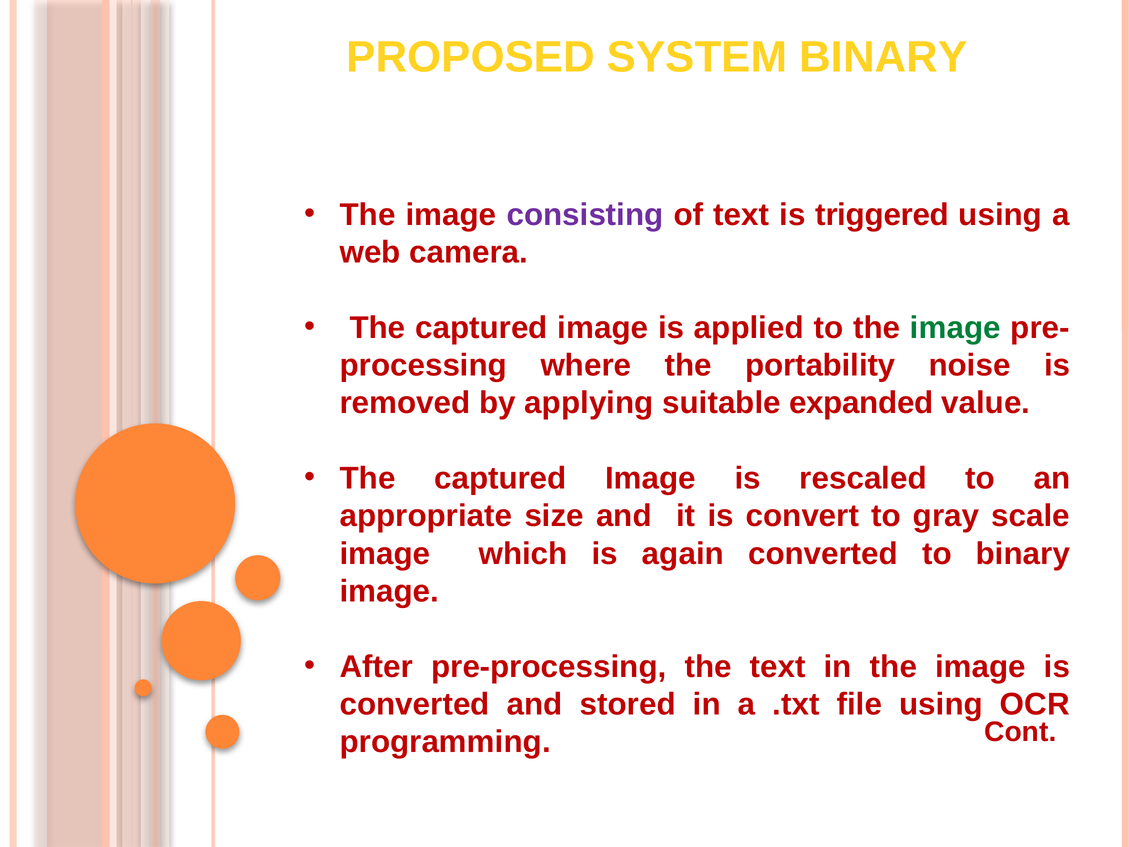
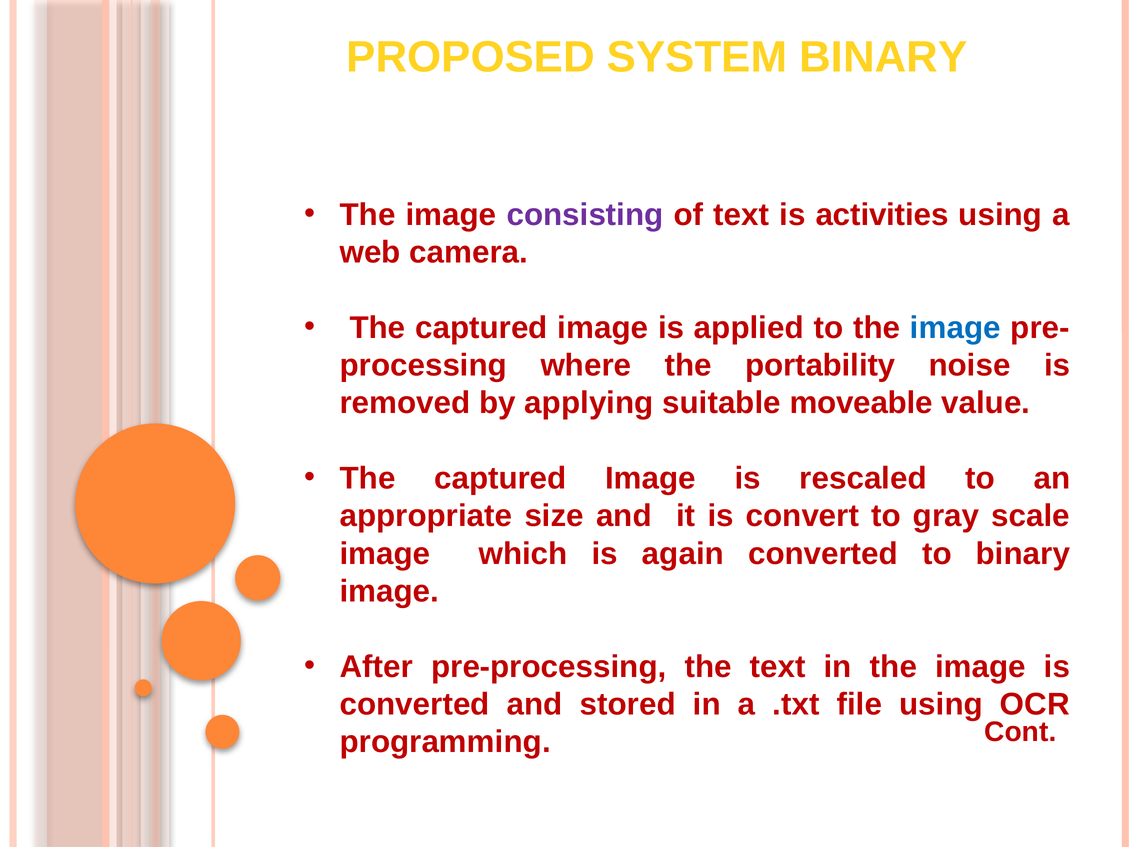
triggered: triggered -> activities (882, 215)
image colour: green -> blue (955, 328)
expanded: expanded -> moveable (861, 403)
